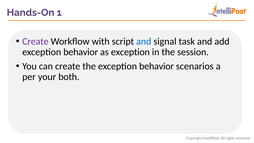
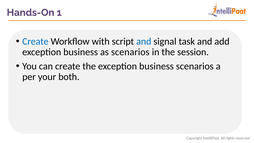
Create colour: purple -> blue (35, 41)
behavior: behavior -> business (81, 52)
as exception: exception -> scenarios (130, 52)
the exception behavior: behavior -> business (156, 66)
